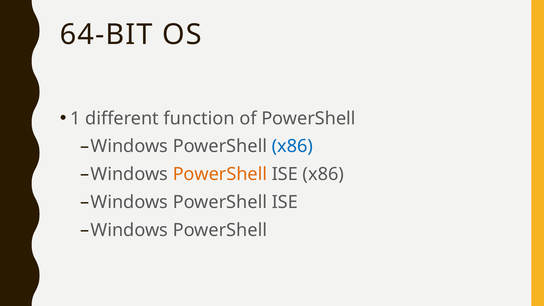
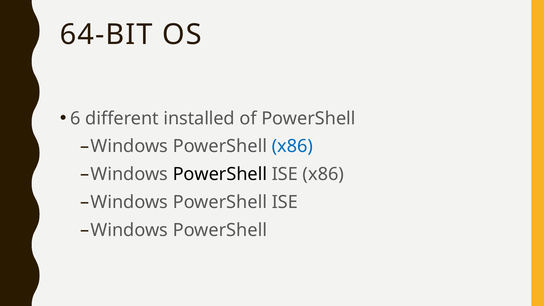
1: 1 -> 6 (75, 118)
function: function -> installed (199, 118)
PowerShell colour: orange -> black (220, 174)
